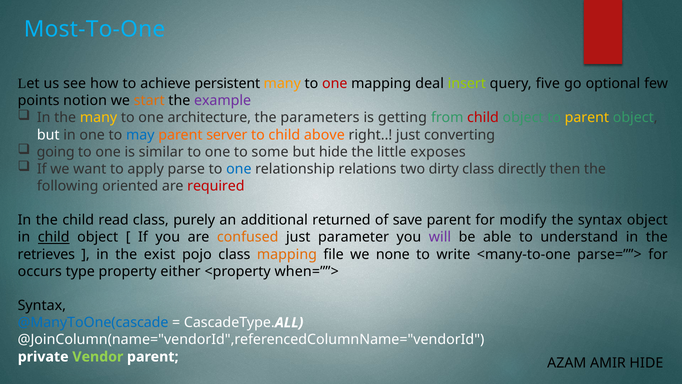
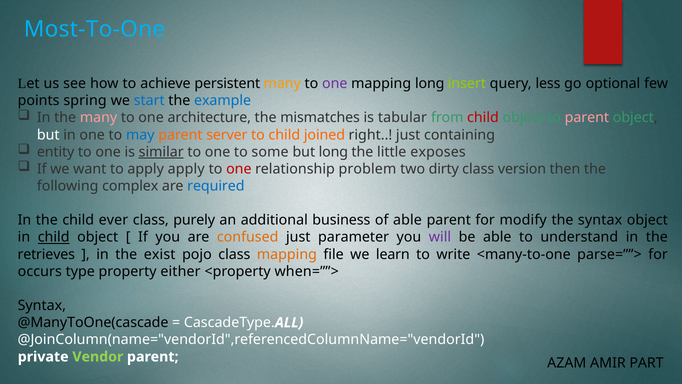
one colour: red -> purple (335, 84)
mapping deal: deal -> long (430, 84)
five: five -> less (548, 84)
notion: notion -> spring (85, 101)
start colour: orange -> blue (149, 101)
example colour: purple -> blue (223, 101)
many colour: yellow -> pink (99, 118)
parameters: parameters -> mismatches (320, 118)
getting: getting -> tabular (402, 118)
parent colour: yellow -> pink (587, 118)
above: above -> joined (324, 135)
converting: converting -> containing (460, 135)
going: going -> entity (56, 152)
similar underline: none -> present (161, 152)
but hide: hide -> long (333, 152)
apply parse: parse -> apply (186, 169)
one colour: blue -> red (239, 169)
relations: relations -> problem (367, 169)
directly: directly -> version (522, 169)
oriented: oriented -> complex (130, 186)
required colour: red -> blue (216, 186)
read: read -> ever (113, 220)
returned: returned -> business (341, 220)
of save: save -> able (407, 220)
none: none -> learn (393, 254)
@ManyToOne(cascade colour: blue -> black (93, 322)
AMIR HIDE: HIDE -> PART (647, 363)
